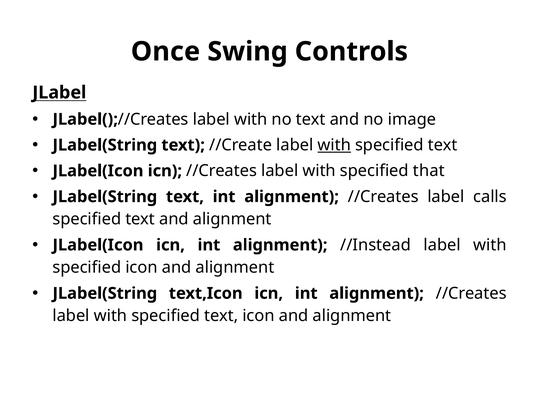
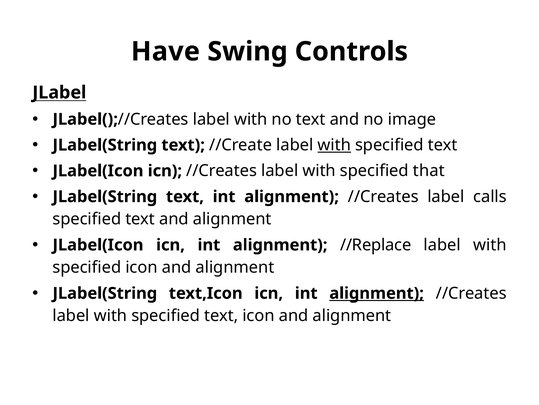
Once: Once -> Have (165, 51)
//Instead: //Instead -> //Replace (376, 245)
alignment underline: none -> present (377, 293)
